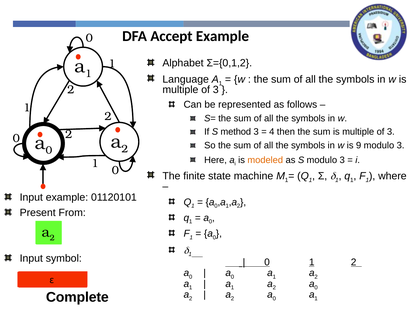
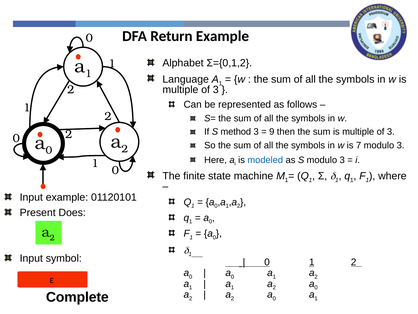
Accept: Accept -> Return (171, 36)
4: 4 -> 9 (272, 132)
9: 9 -> 7 (359, 145)
modeled colour: orange -> blue (265, 160)
From: From -> Does (72, 212)
